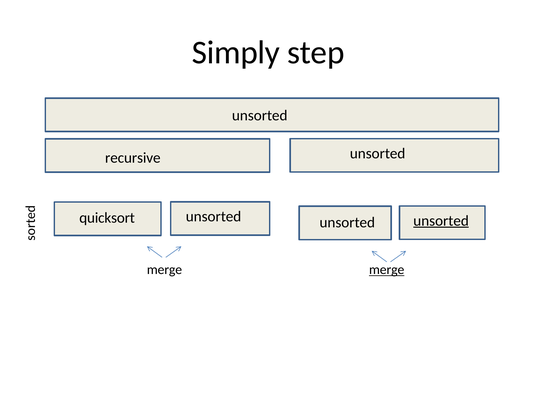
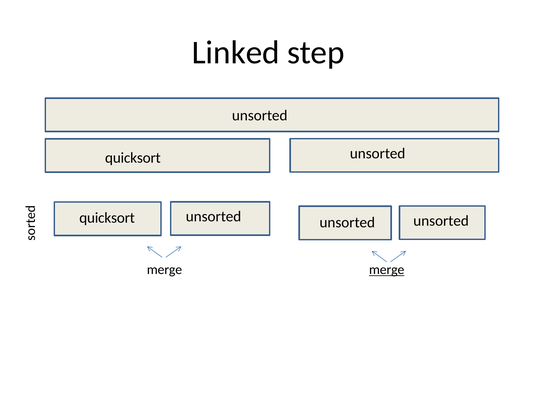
Simply: Simply -> Linked (236, 53)
recursive: recursive -> quicksort (133, 158)
unsorted underline: present -> none (441, 221)
